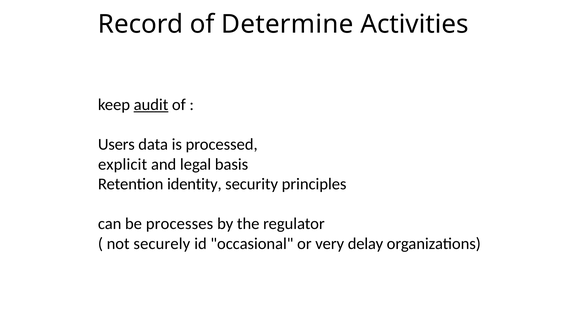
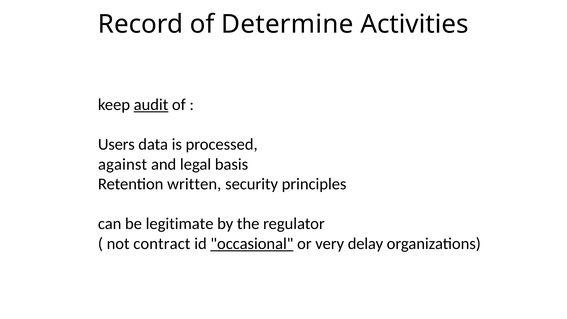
explicit: explicit -> against (123, 164)
identity: identity -> written (194, 184)
processes: processes -> legitimate (180, 224)
securely: securely -> contract (162, 244)
occasional underline: none -> present (252, 244)
